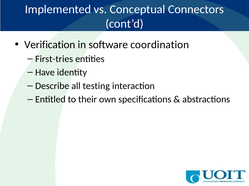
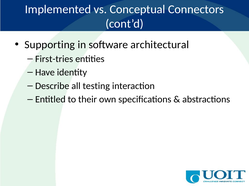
Verification: Verification -> Supporting (50, 45)
coordination: coordination -> architectural (160, 45)
